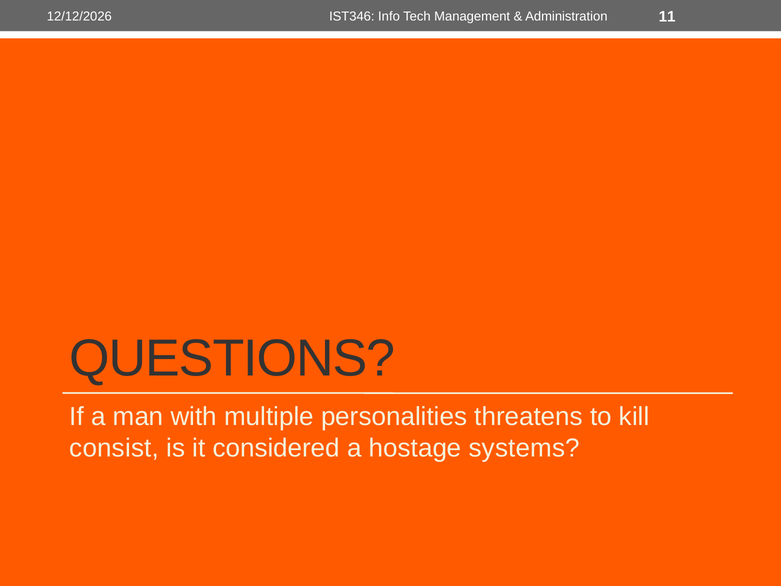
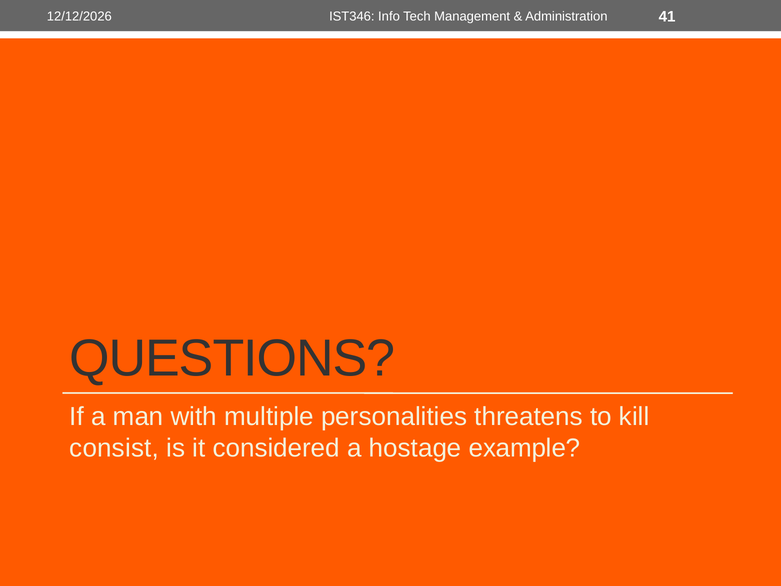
11: 11 -> 41 (667, 17)
systems: systems -> example (525, 448)
